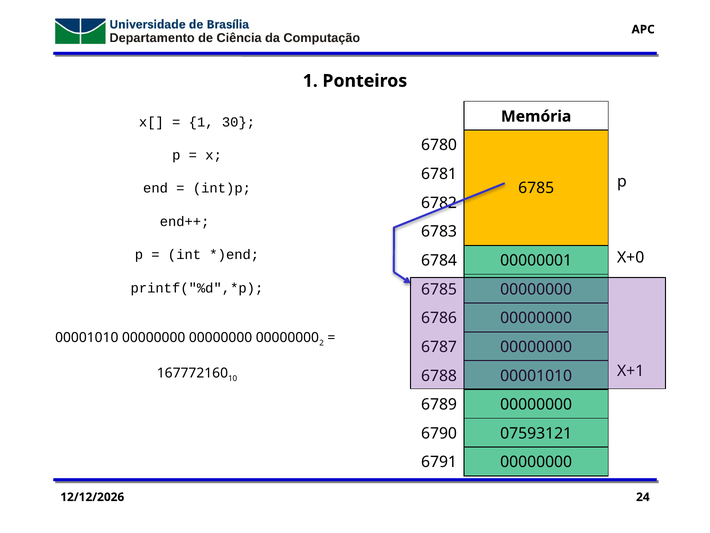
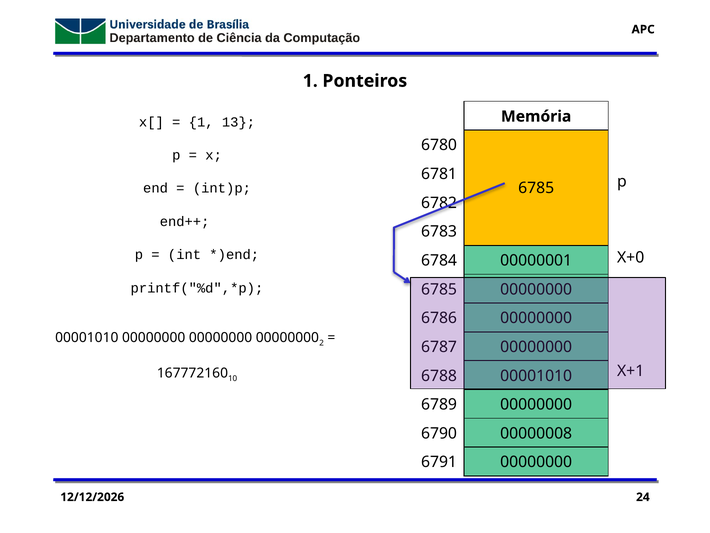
30: 30 -> 13 (239, 122)
07593121: 07593121 -> 00000008 (536, 433)
